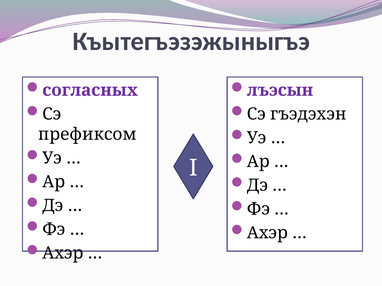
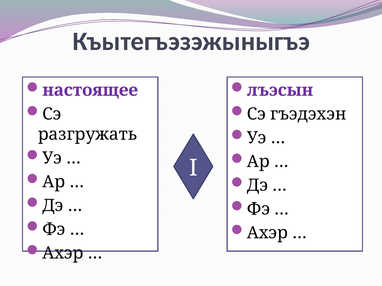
согласных: согласных -> настоящее (90, 90)
префиксом: префиксом -> разгружать (87, 134)
